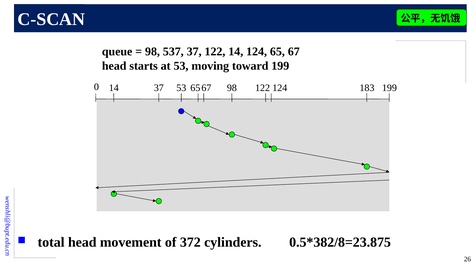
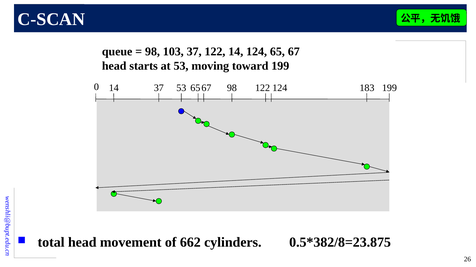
537: 537 -> 103 (173, 52)
372: 372 -> 662 (190, 243)
